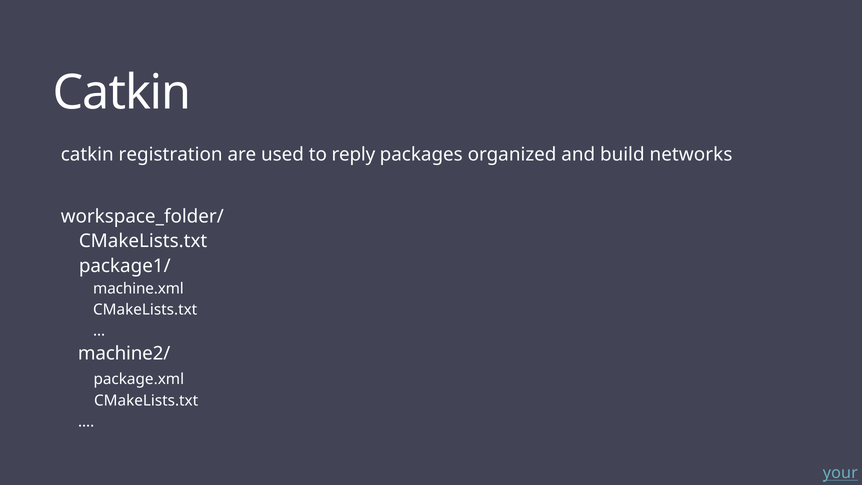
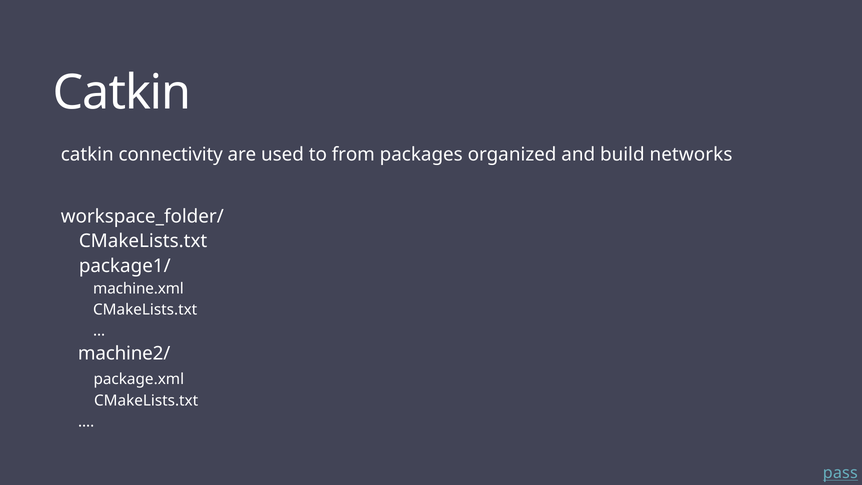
registration: registration -> connectivity (171, 155)
reply: reply -> from (353, 155)
your: your -> pass (840, 473)
